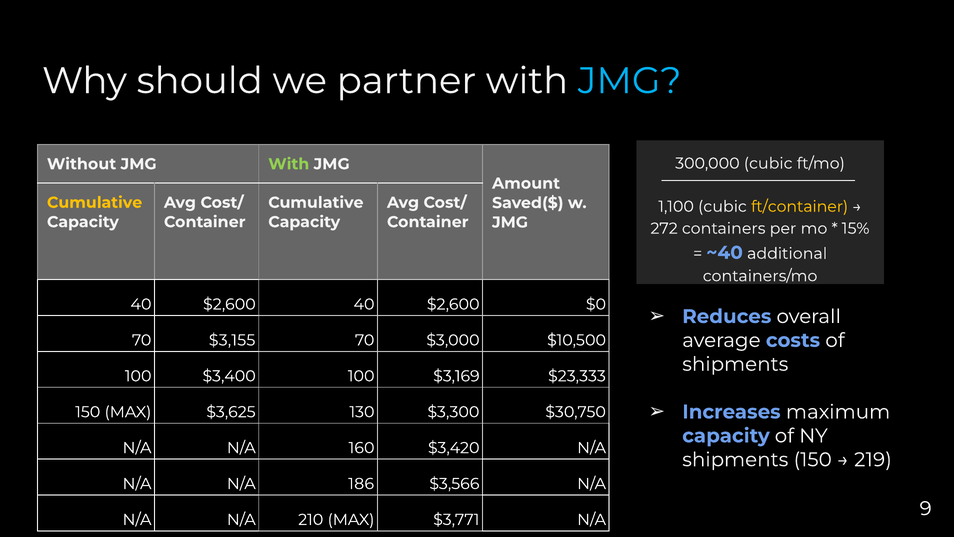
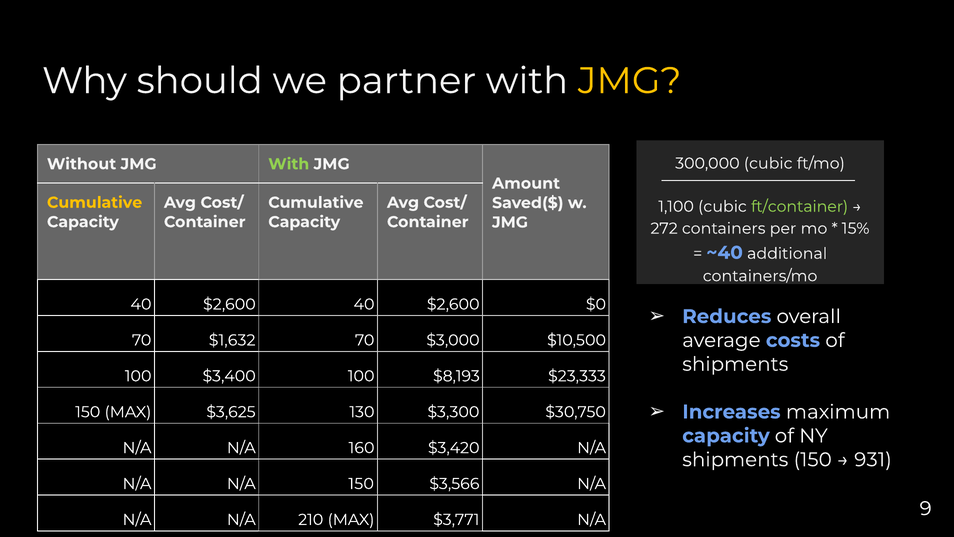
JMG colour: light blue -> yellow (630, 81)
ft/container colour: yellow -> light green (800, 206)
$3,155: $3,155 -> $1,632 (232, 340)
$3,169: $3,169 -> $8,193 (456, 376)
219: 219 -> 931 (873, 459)
N/A 186: 186 -> 150 (361, 483)
